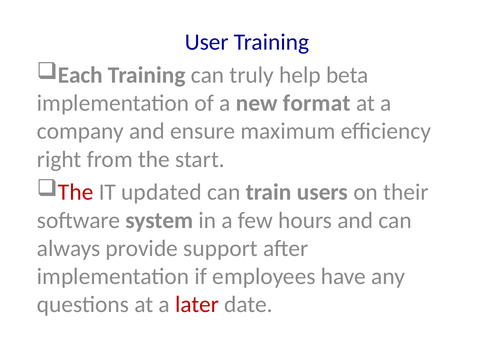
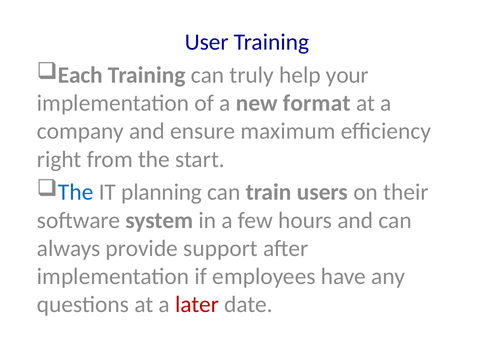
beta: beta -> your (347, 75)
The colour: red -> blue (76, 192)
updated: updated -> planning (162, 192)
